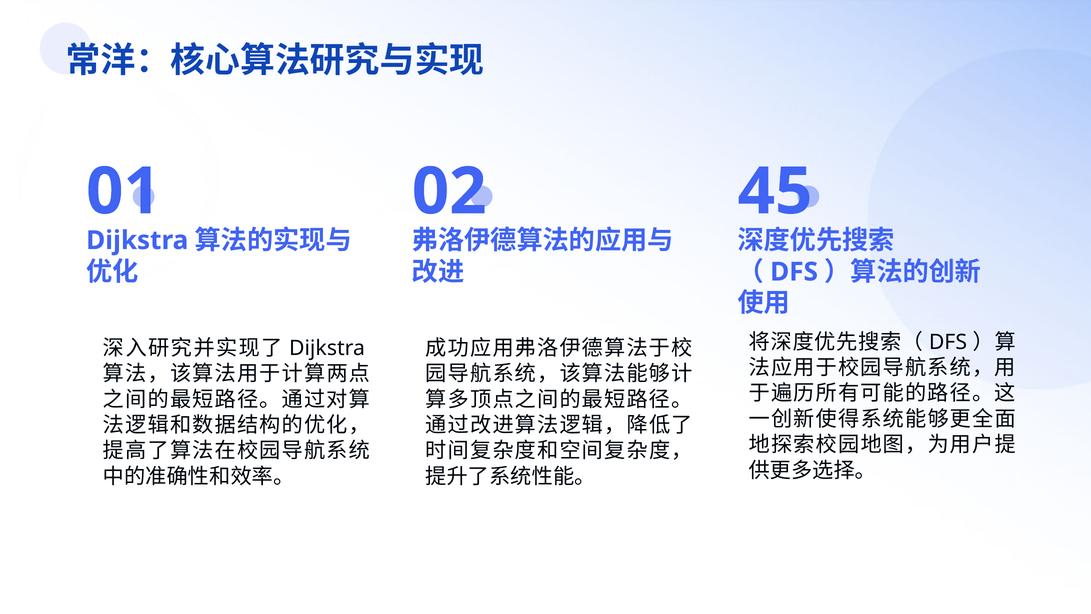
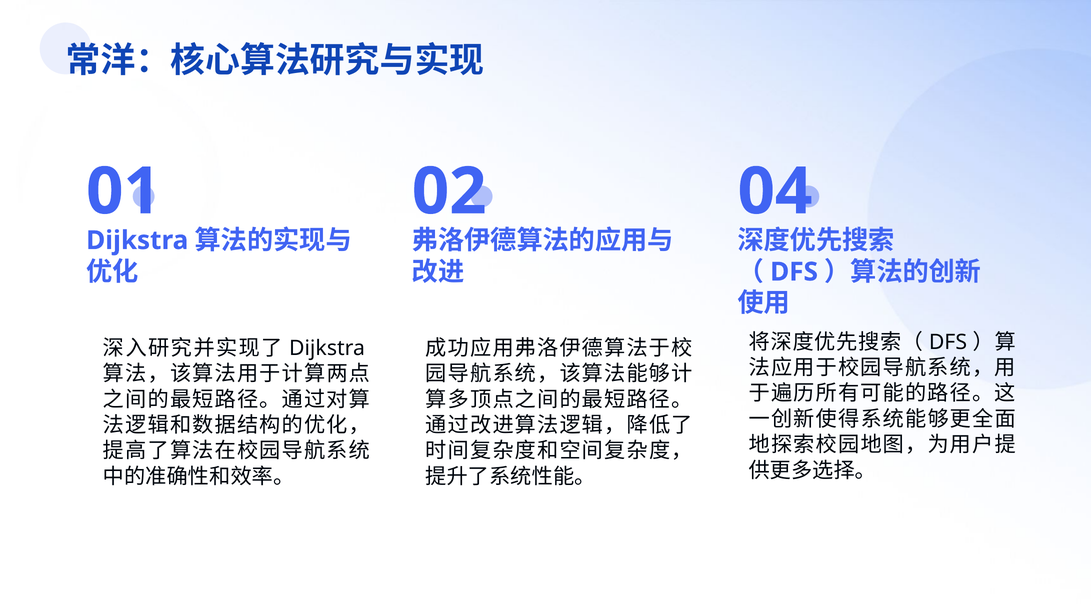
45: 45 -> 04 (775, 192)
